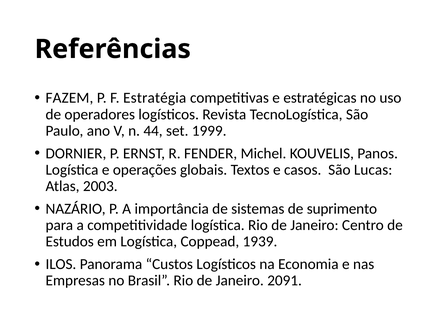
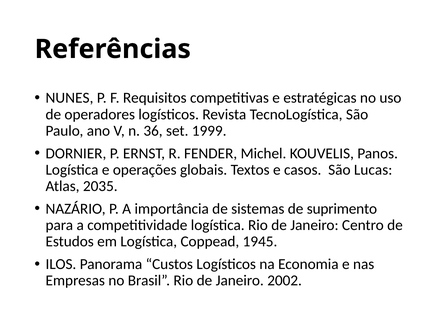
FAZEM: FAZEM -> NUNES (69, 98)
Estratégia: Estratégia -> Requisitos (155, 98)
44: 44 -> 36 (153, 131)
2003: 2003 -> 2035 (100, 186)
1939: 1939 -> 1945 (260, 242)
2091: 2091 -> 2002 (285, 281)
